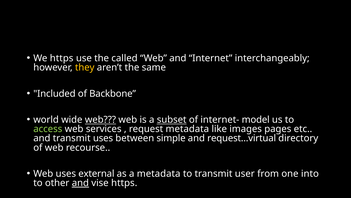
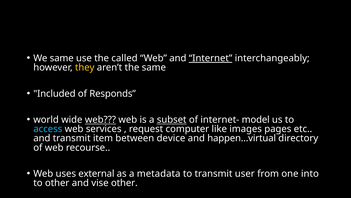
We https: https -> same (62, 58)
Internet underline: none -> present (211, 58)
Backbone: Backbone -> Responds (113, 93)
access colour: light green -> light blue (48, 129)
request metadata: metadata -> computer (187, 129)
transmit uses: uses -> item (103, 138)
simple: simple -> device (171, 138)
request...virtual: request...virtual -> happen...virtual (242, 138)
and underline: present -> none (80, 182)
vise https: https -> other (124, 182)
